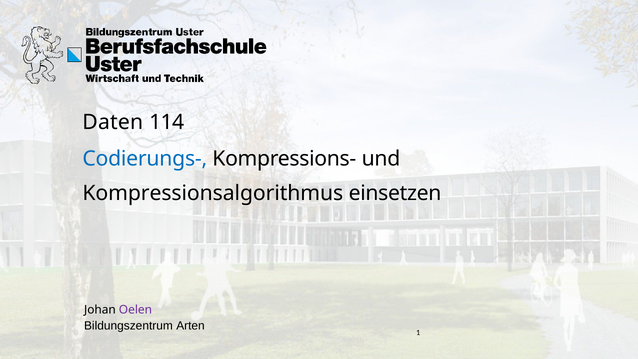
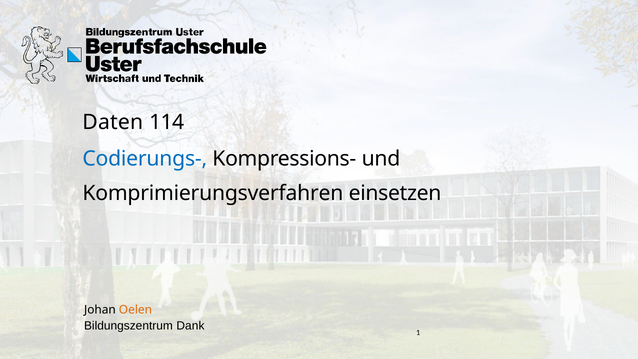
Kompressionsalgorithmus: Kompressionsalgorithmus -> Komprimierungsverfahren (213, 193)
Oelen colour: purple -> orange (135, 310)
Arten: Arten -> Dank (190, 326)
